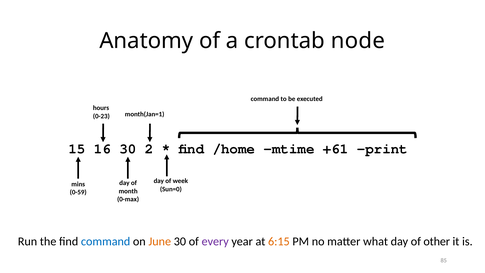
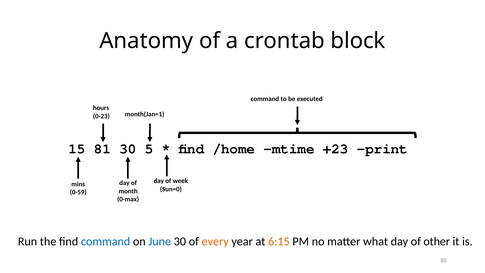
node: node -> block (358, 41)
16: 16 -> 81 (102, 149)
2: 2 -> 5 (149, 149)
+61: +61 -> +23 (336, 149)
June colour: orange -> blue (160, 241)
every colour: purple -> orange (215, 241)
